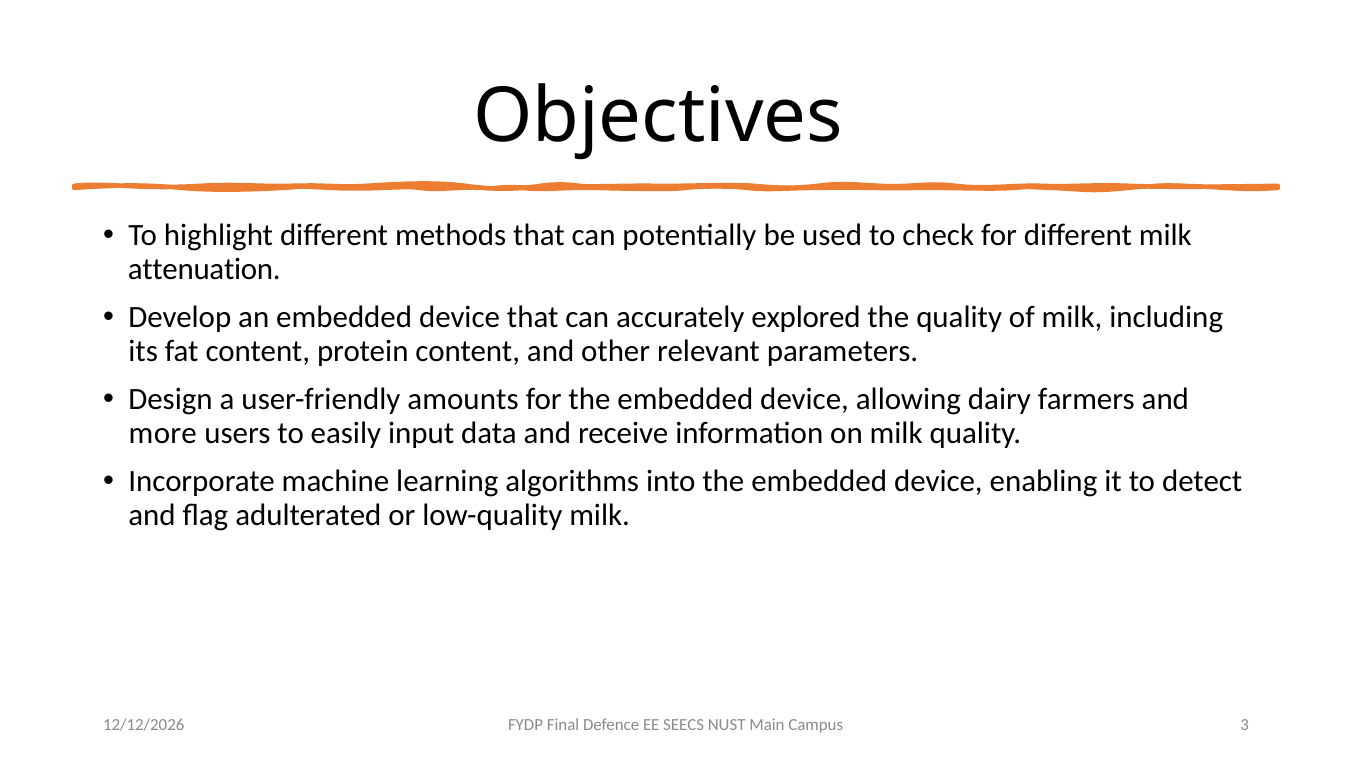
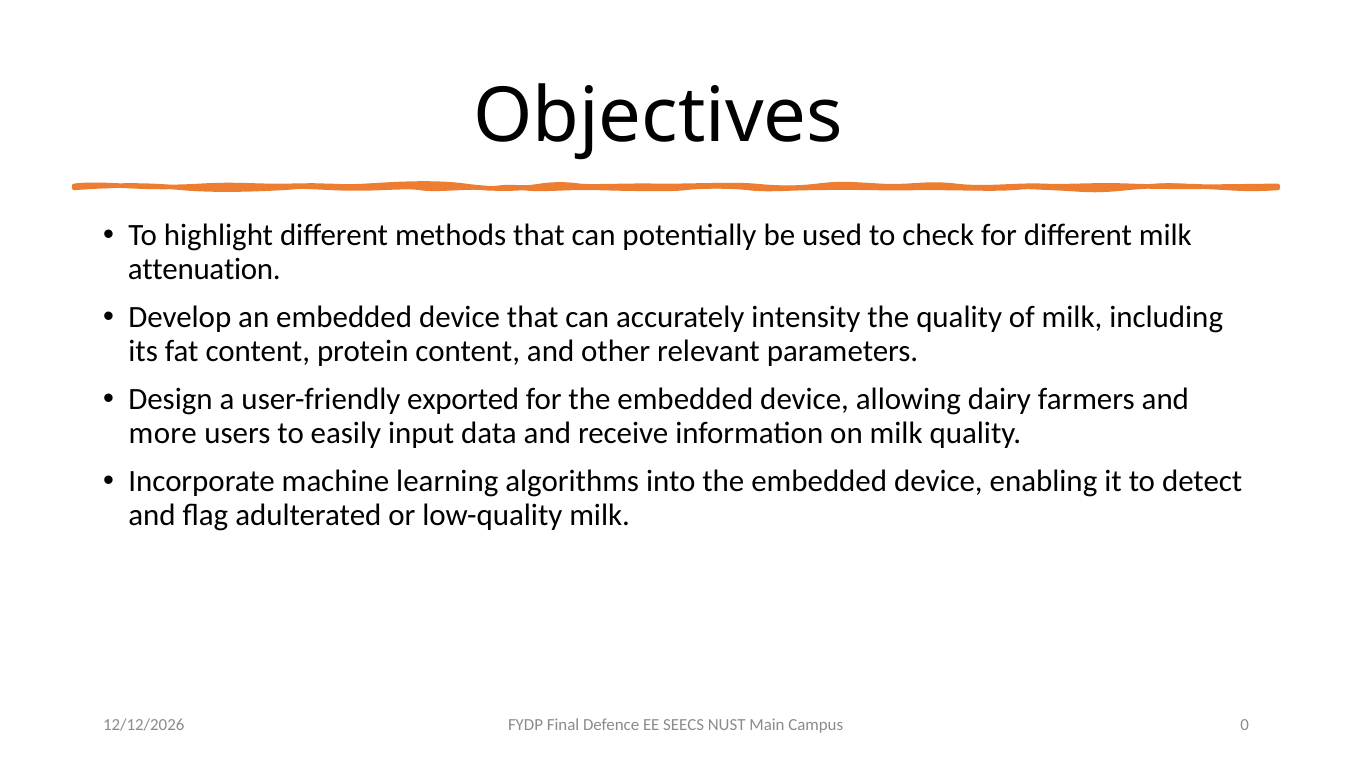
explored: explored -> intensity (806, 318)
amounts: amounts -> exported (463, 400)
3: 3 -> 0 (1245, 725)
